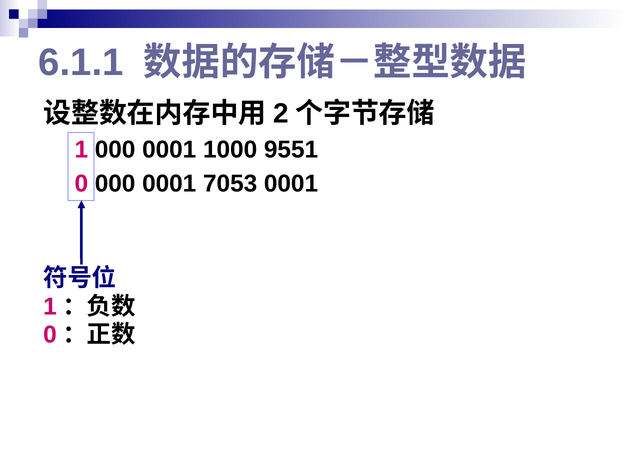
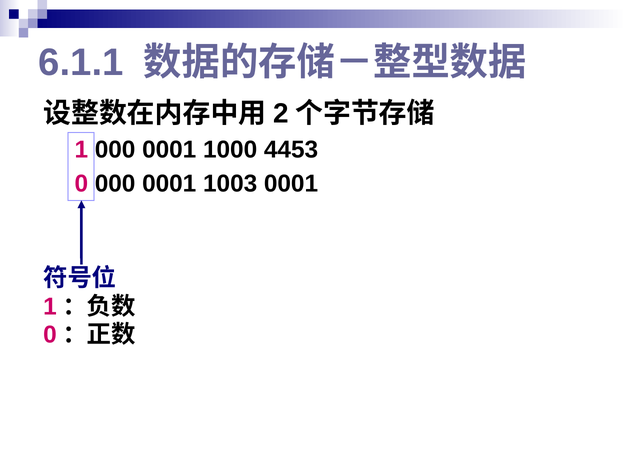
9551: 9551 -> 4453 (291, 150)
7053: 7053 -> 1003 (230, 184)
